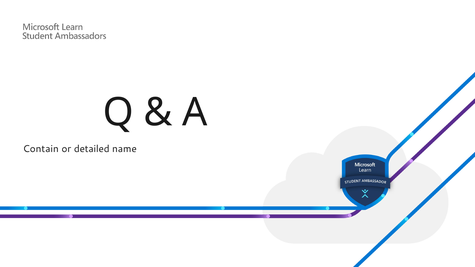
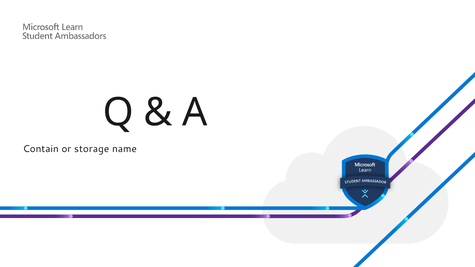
detailed: detailed -> storage (92, 149)
